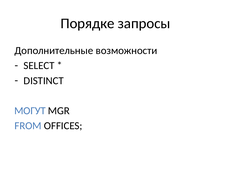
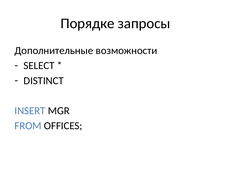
МОГУТ: МОГУТ -> INSERT (30, 111)
